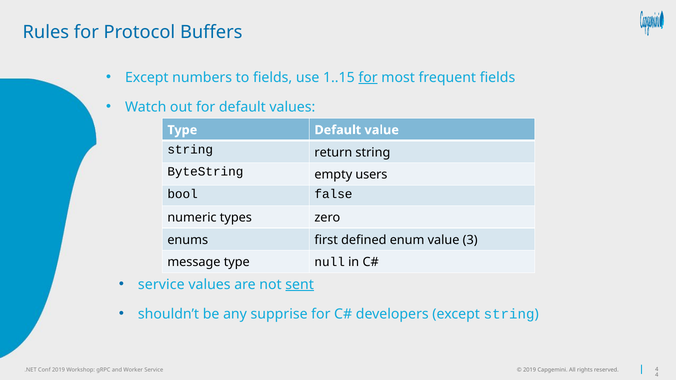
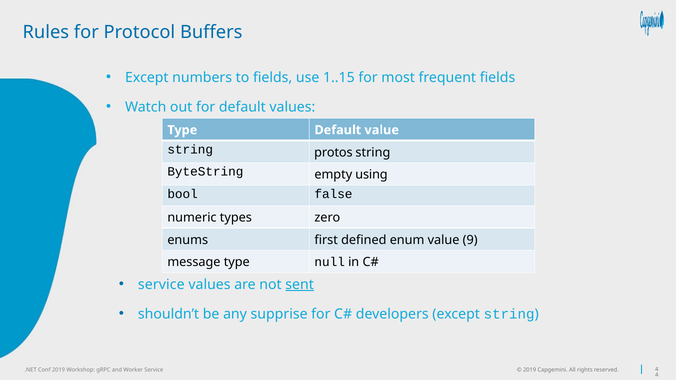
for underline: present -> none (368, 78)
return: return -> protos (333, 152)
users: users -> using (371, 175)
3: 3 -> 9 (470, 240)
